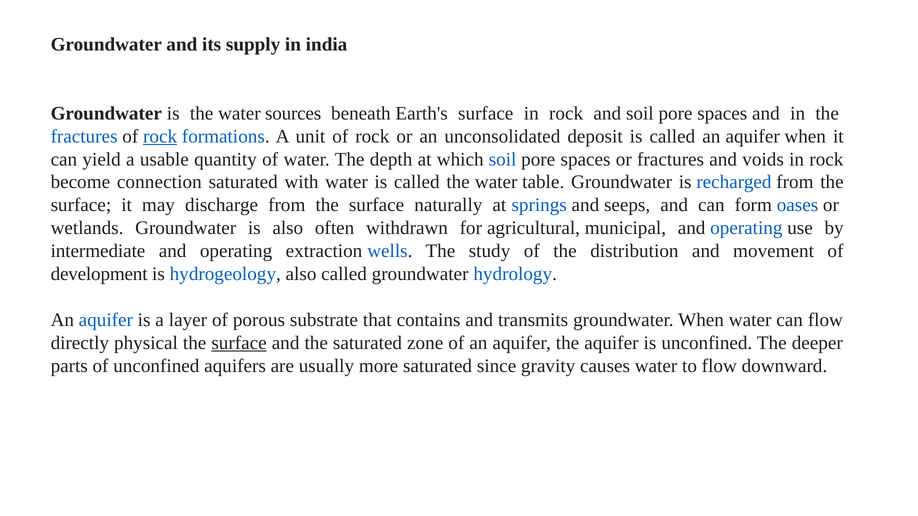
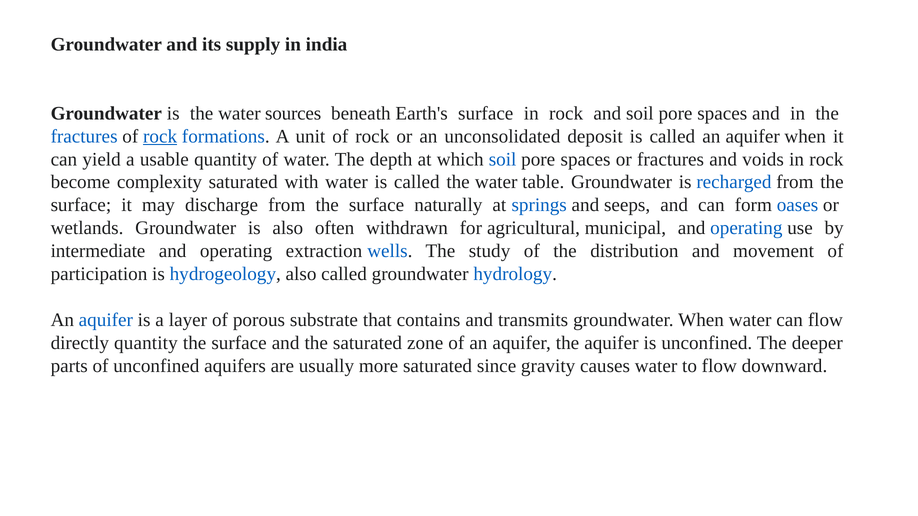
connection: connection -> complexity (159, 182)
development: development -> participation (99, 274)
directly physical: physical -> quantity (146, 343)
surface underline: present -> none (239, 343)
